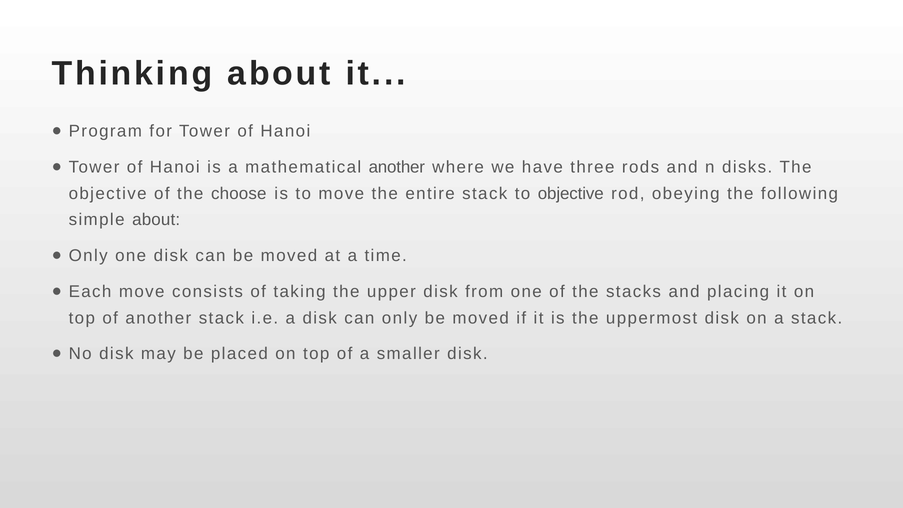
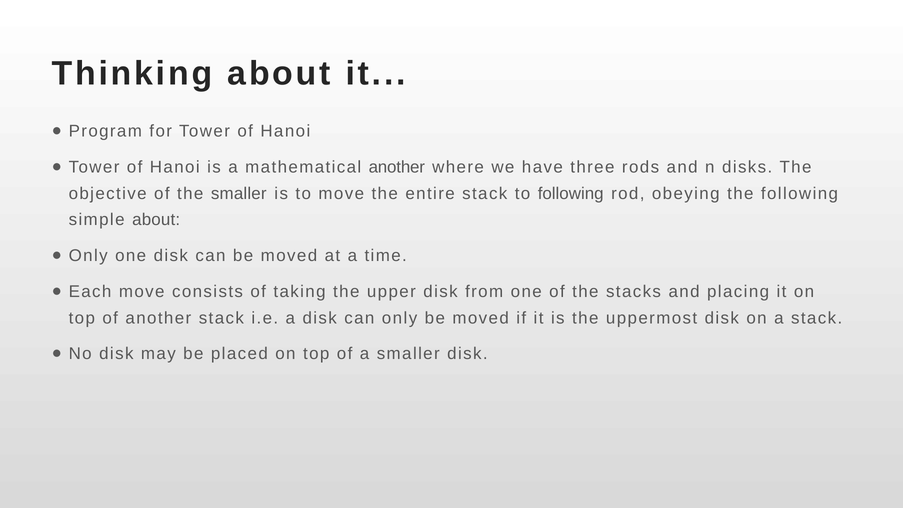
the choose: choose -> smaller (239, 193)
to objective: objective -> following (571, 193)
